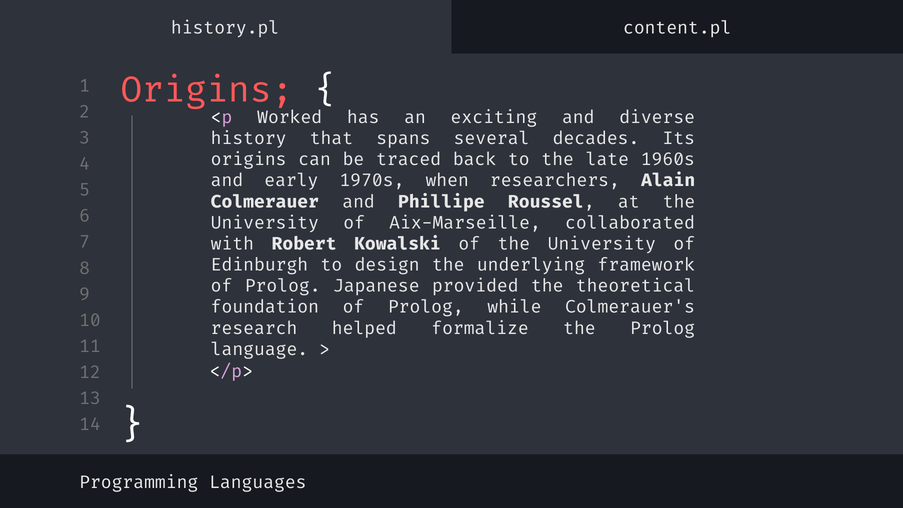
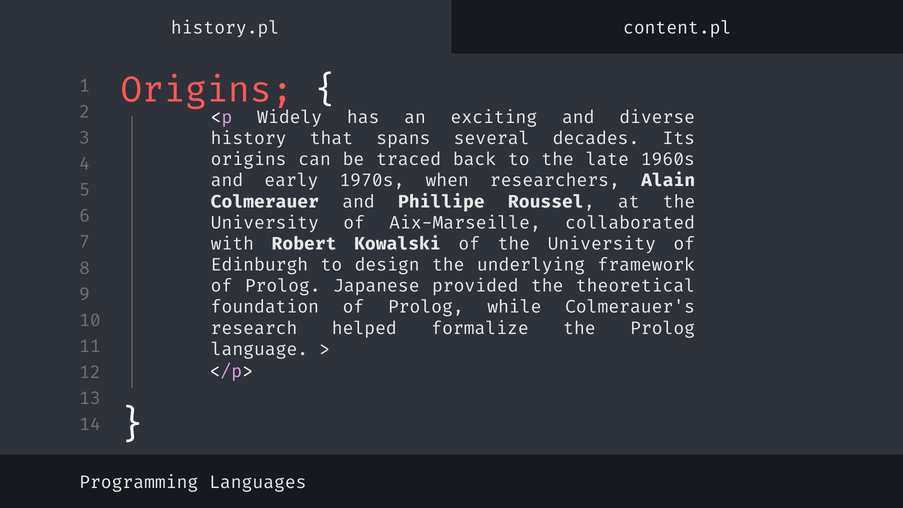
Worked: Worked -> Widely (290, 117)
